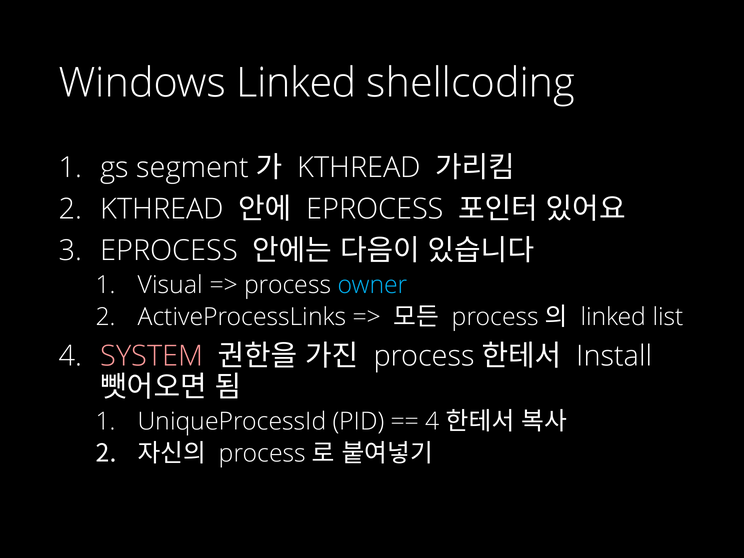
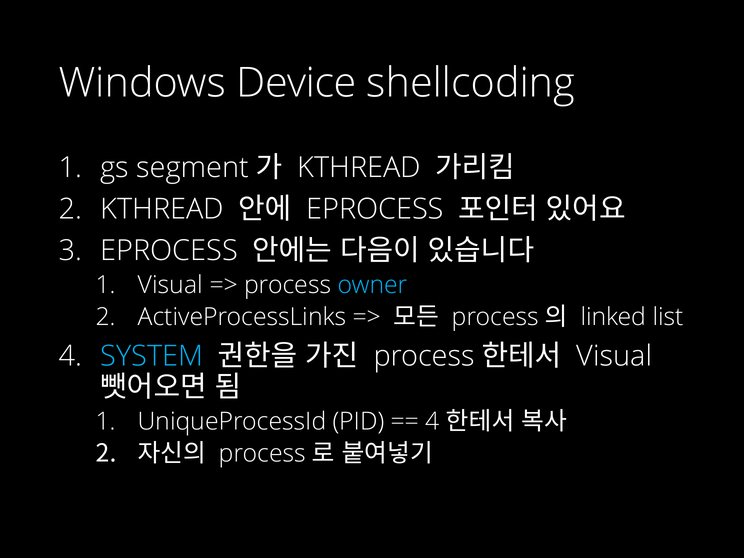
Windows Linked: Linked -> Device (296, 83)
SYSTEM colour: pink -> light blue (152, 356)
Install: Install -> Visual (614, 356)
